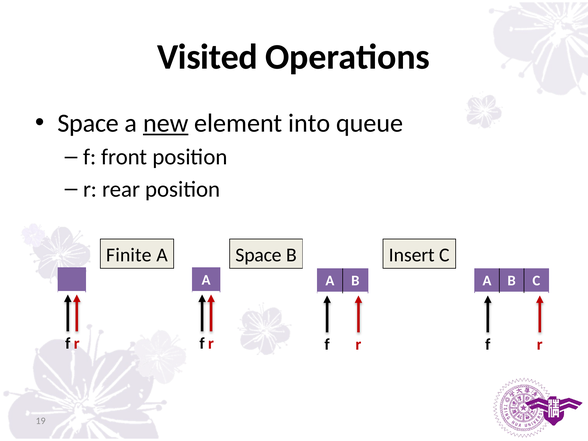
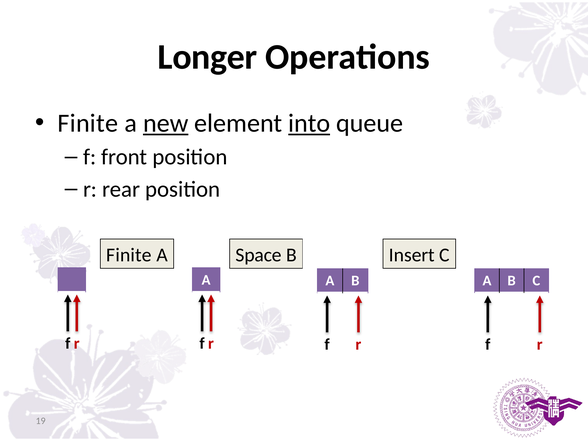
Visited: Visited -> Longer (207, 57)
Space: Space -> Finite (88, 123)
into underline: none -> present (309, 123)
